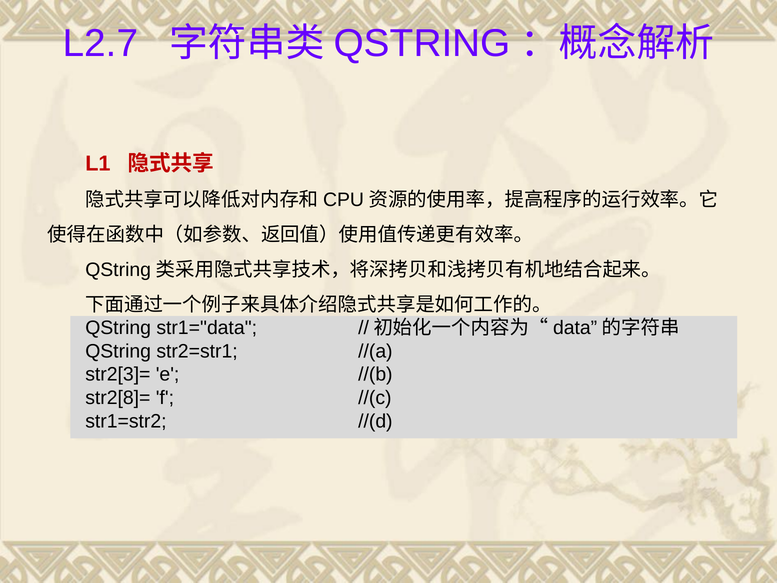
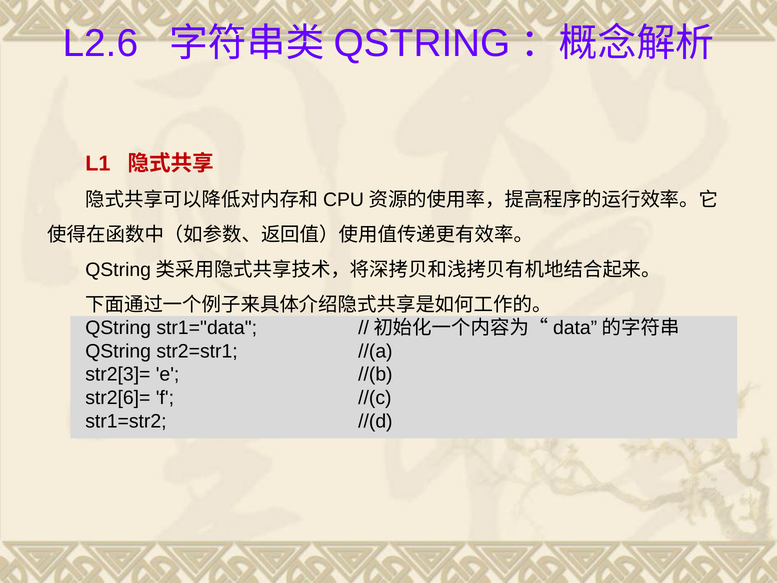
L2.7: L2.7 -> L2.6 (100, 43)
str2[8]=: str2[8]= -> str2[6]= (118, 398)
